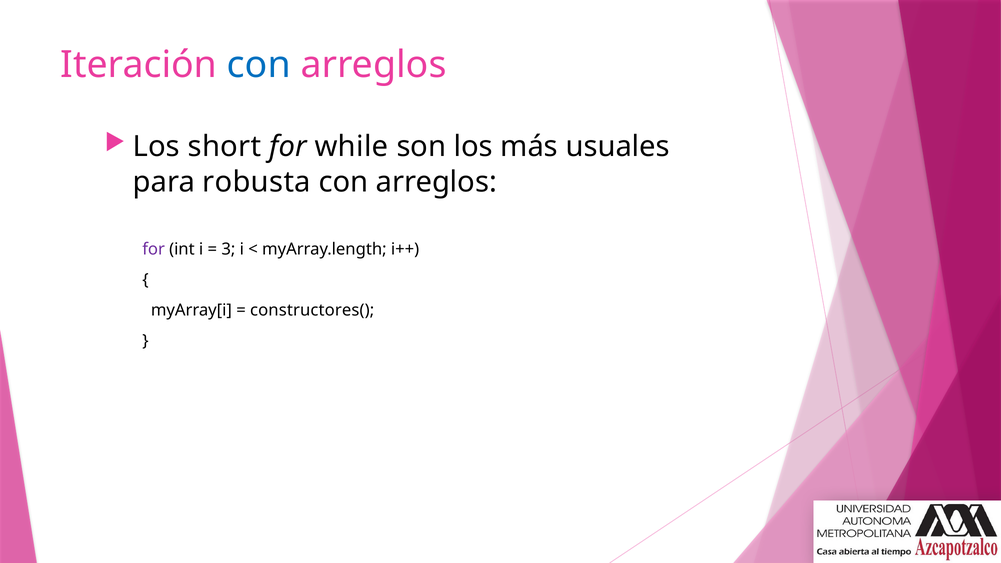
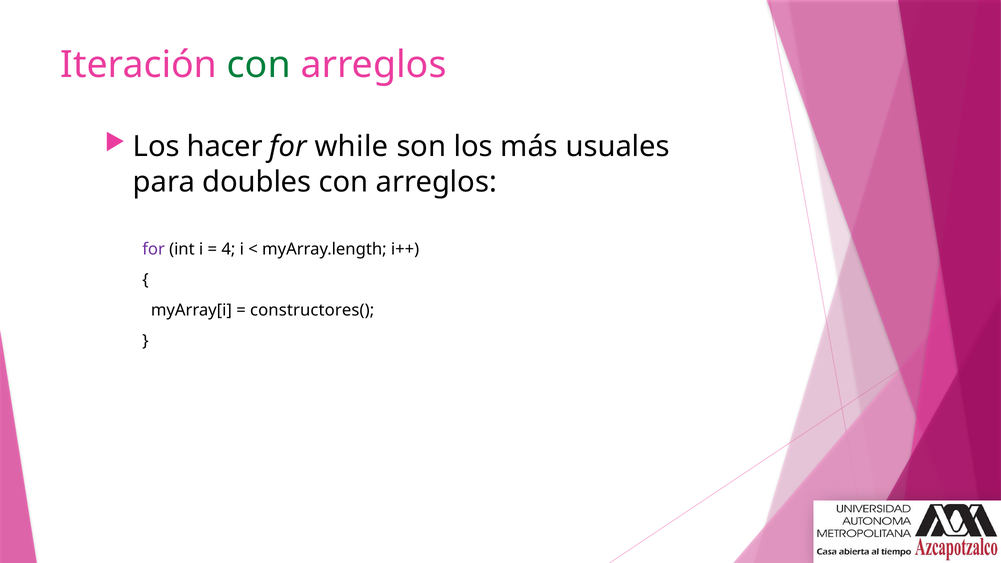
con colour: blue -> green (259, 65)
short: short -> hacer (225, 147)
robusta: robusta -> doubles (257, 182)
3: 3 -> 4 (228, 249)
